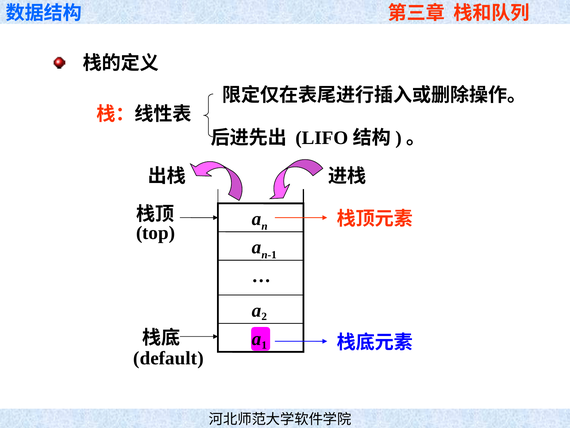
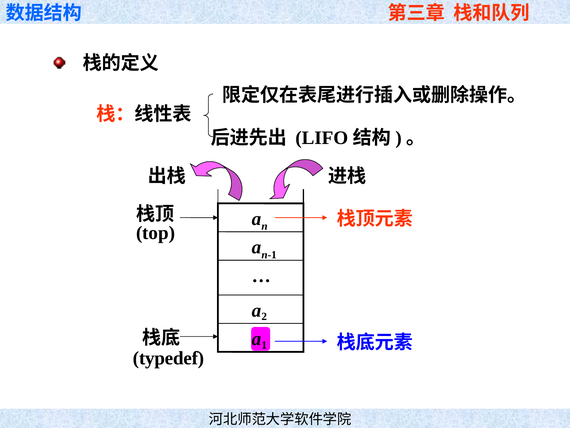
default: default -> typedef (169, 358)
